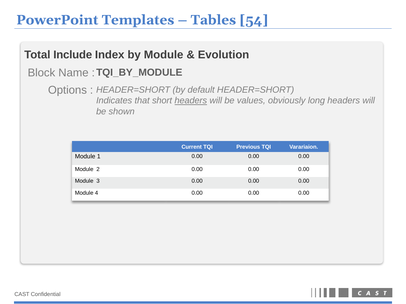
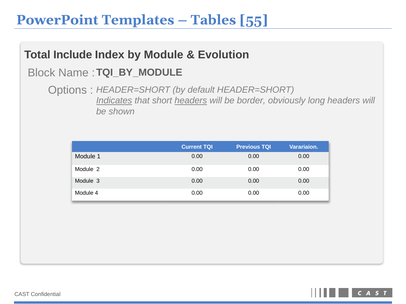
54: 54 -> 55 (254, 20)
Indicates underline: none -> present (114, 101)
values: values -> border (251, 101)
